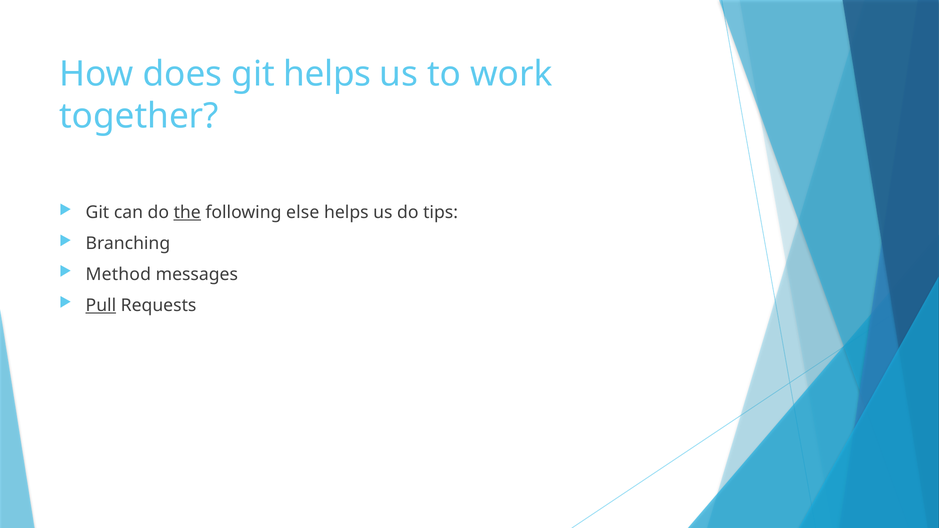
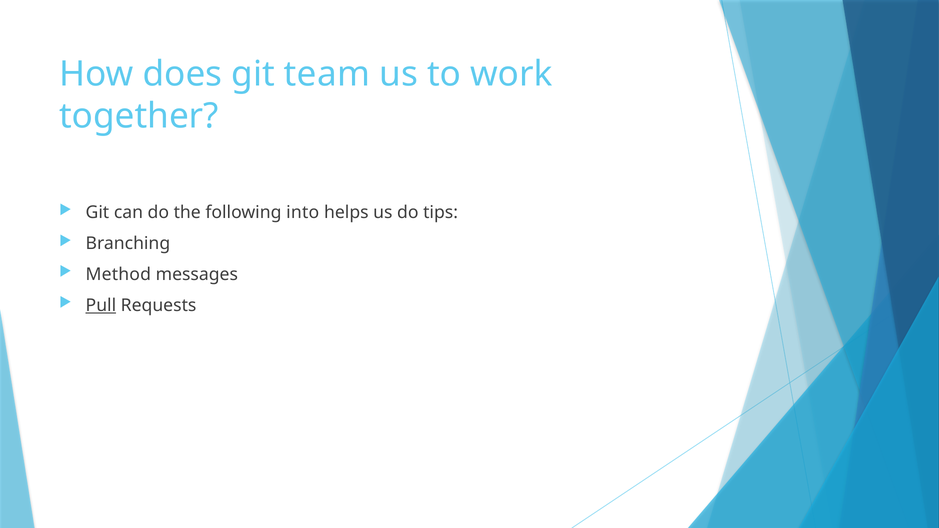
git helps: helps -> team (327, 74)
the underline: present -> none (187, 213)
else: else -> into (303, 213)
